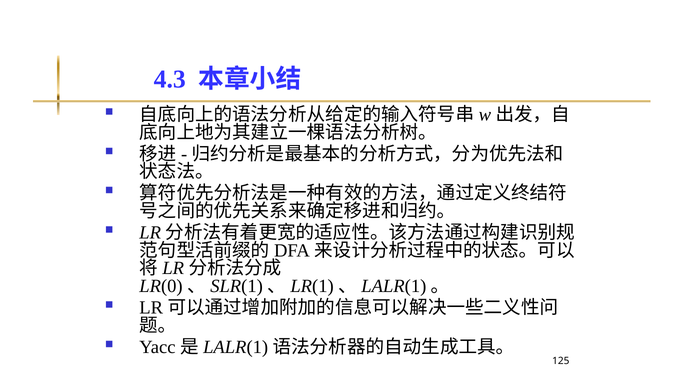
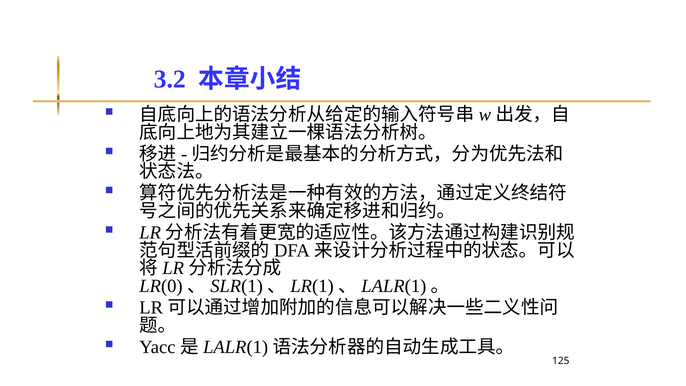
4.3: 4.3 -> 3.2 (170, 79)
